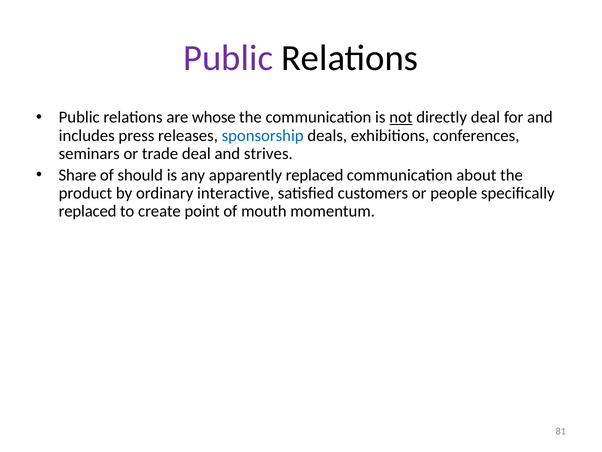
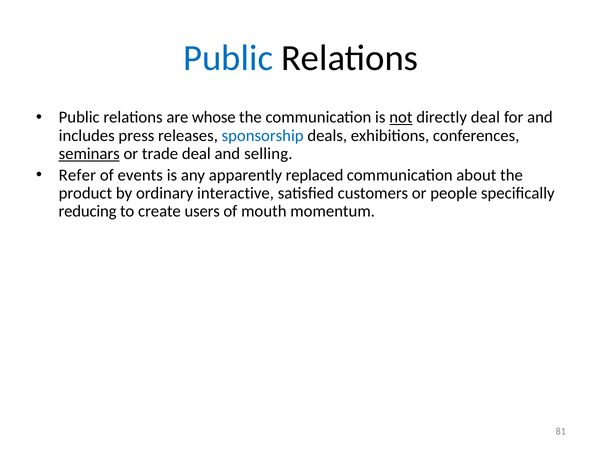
Public colour: purple -> blue (228, 58)
seminars underline: none -> present (89, 153)
strives: strives -> selling (268, 153)
Share: Share -> Refer (77, 175)
should: should -> events (140, 175)
replaced: replaced -> reducing (88, 211)
point: point -> users (202, 211)
